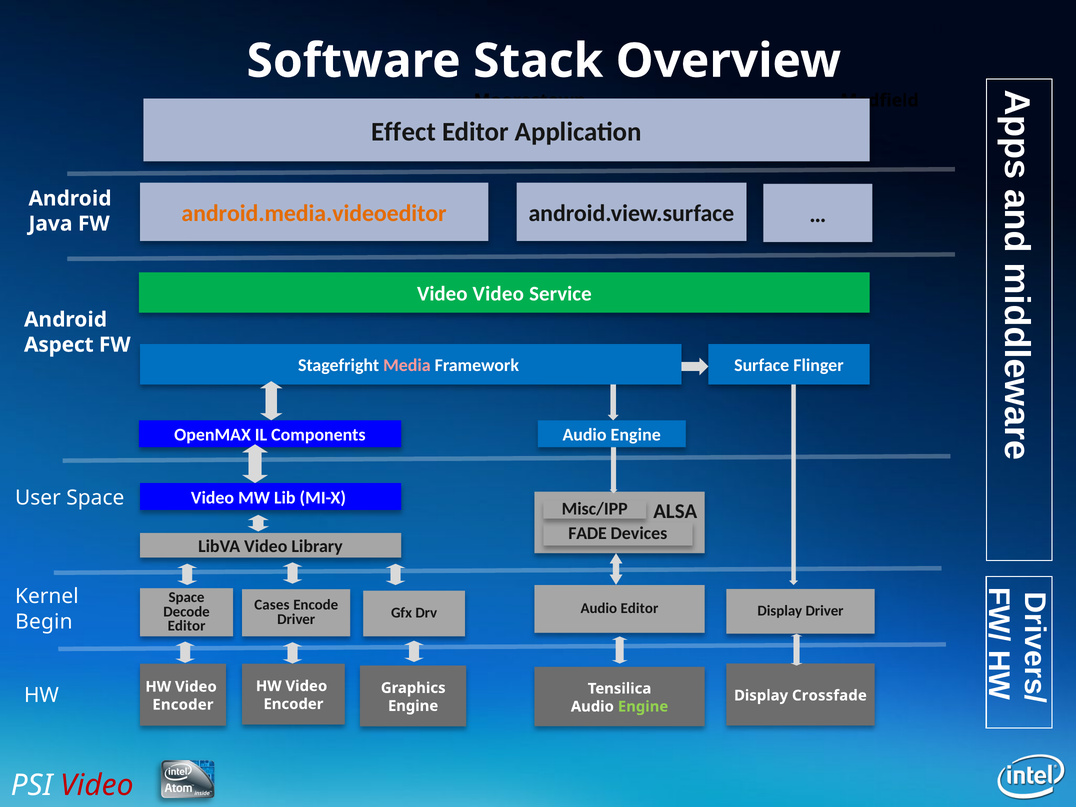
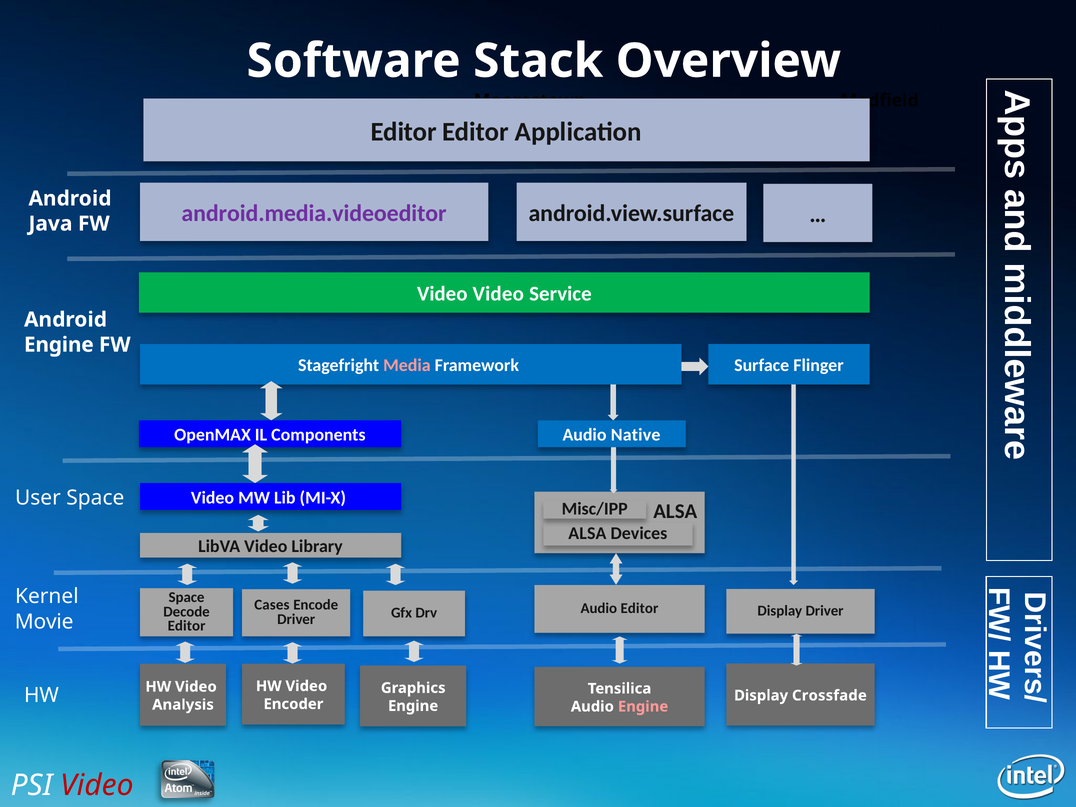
Effect: Effect -> Editor (404, 132)
android.media.videoeditor colour: orange -> purple (314, 213)
Aspect: Aspect -> Engine (59, 345)
Engine: Engine -> Native (636, 435)
FADE: FADE -> ALSA (587, 533)
Begin: Begin -> Movie (44, 622)
Encoder: Encoder -> Analysis (183, 705)
Engine colour: light green -> pink (643, 707)
